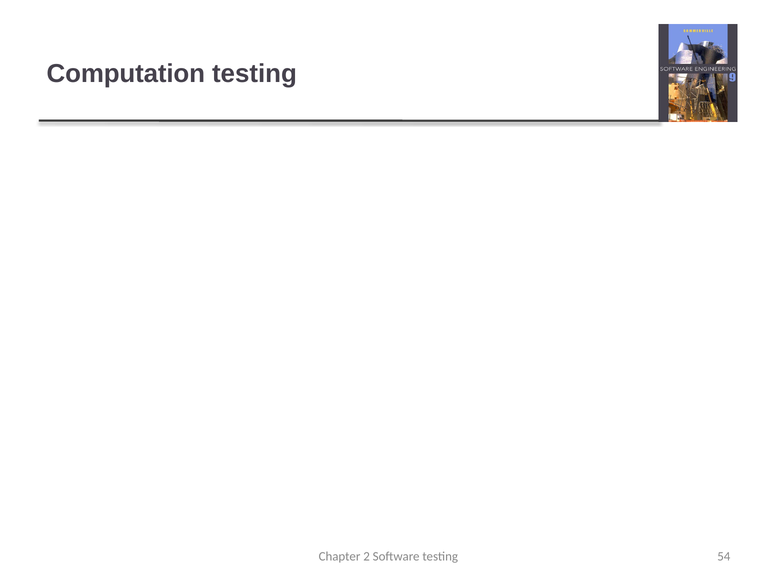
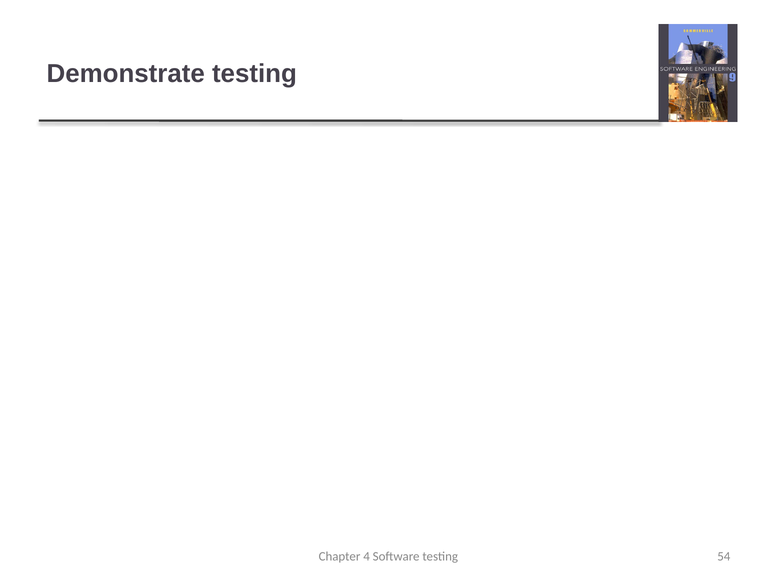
Computation: Computation -> Demonstrate (126, 74)
2: 2 -> 4 (367, 556)
